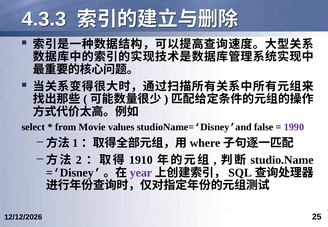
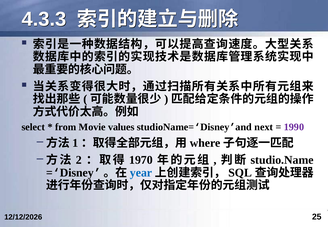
false: false -> next (264, 127)
1910: 1910 -> 1970 (141, 160)
year colour: purple -> blue (141, 173)
